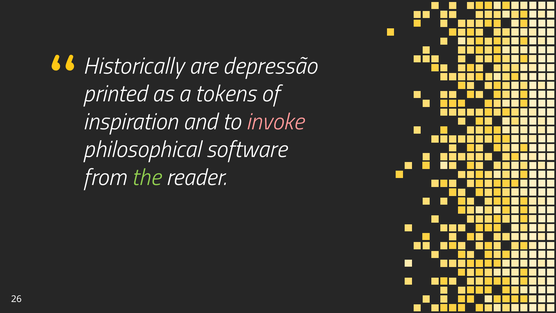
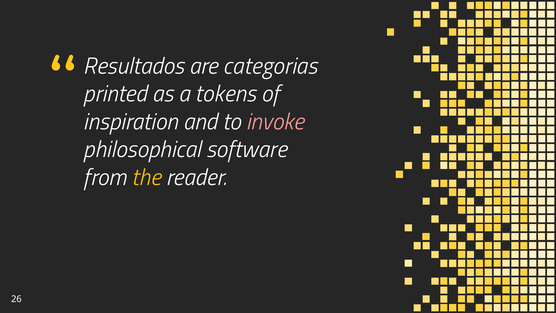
Historically: Historically -> Resultados (134, 66)
depressão: depressão -> categorias (270, 66)
the colour: light green -> yellow (146, 177)
